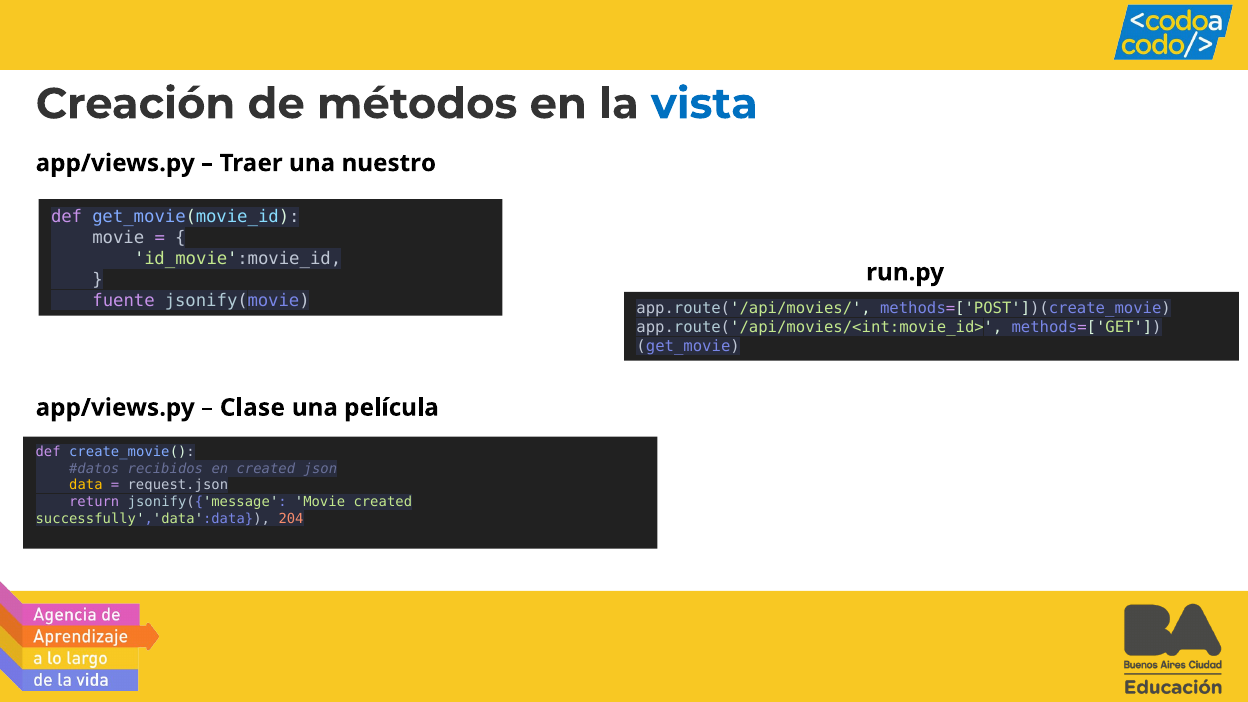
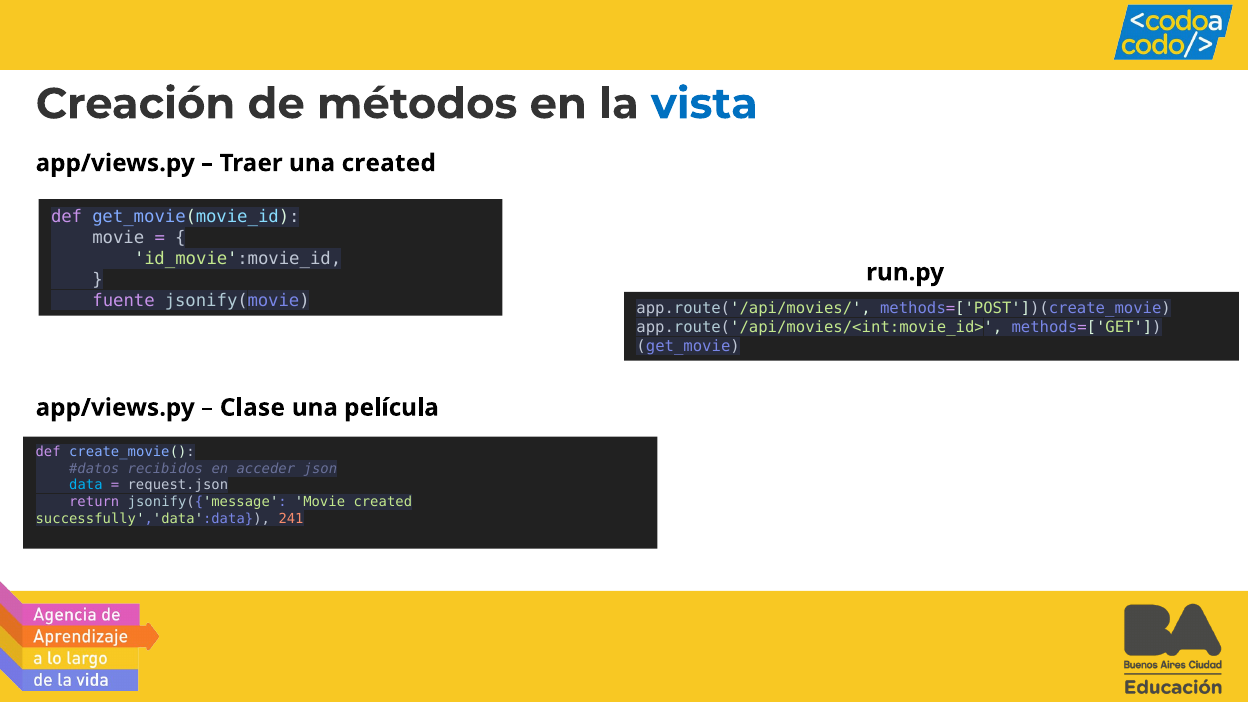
una nuestro: nuestro -> created (389, 163)
en created: created -> acceder (266, 469)
data colour: yellow -> light blue (86, 485)
204: 204 -> 241 (291, 519)
